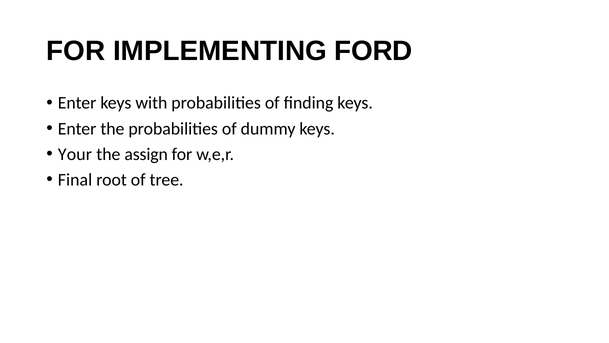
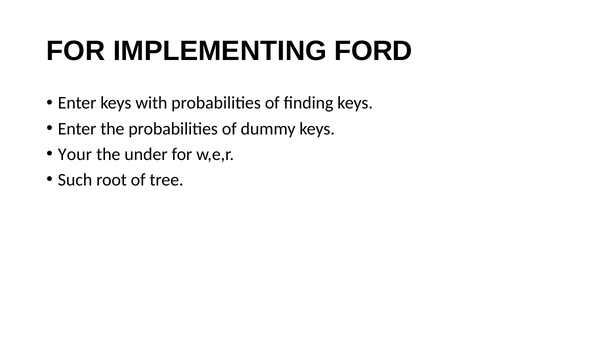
assign: assign -> under (146, 154)
Final: Final -> Such (75, 180)
